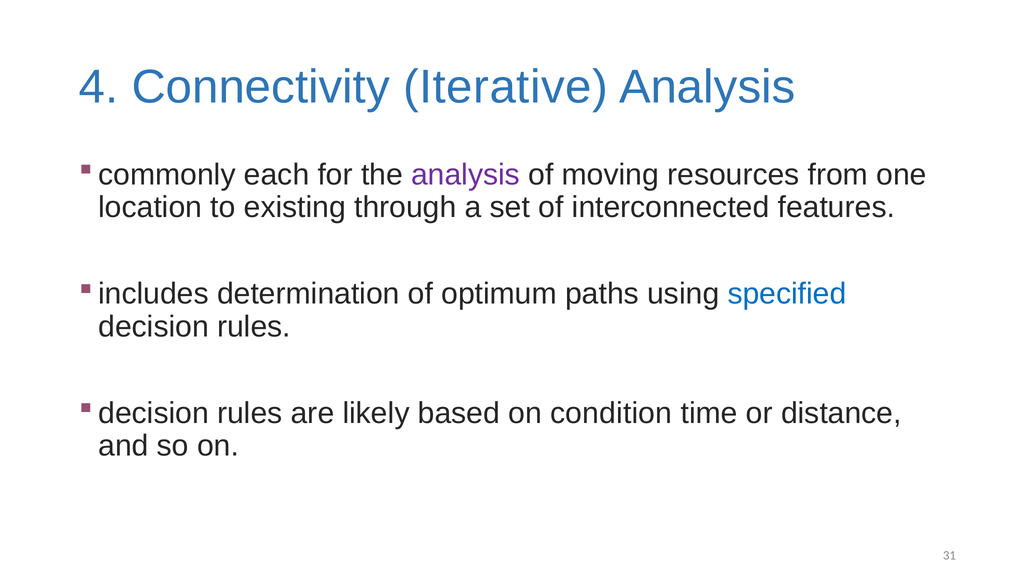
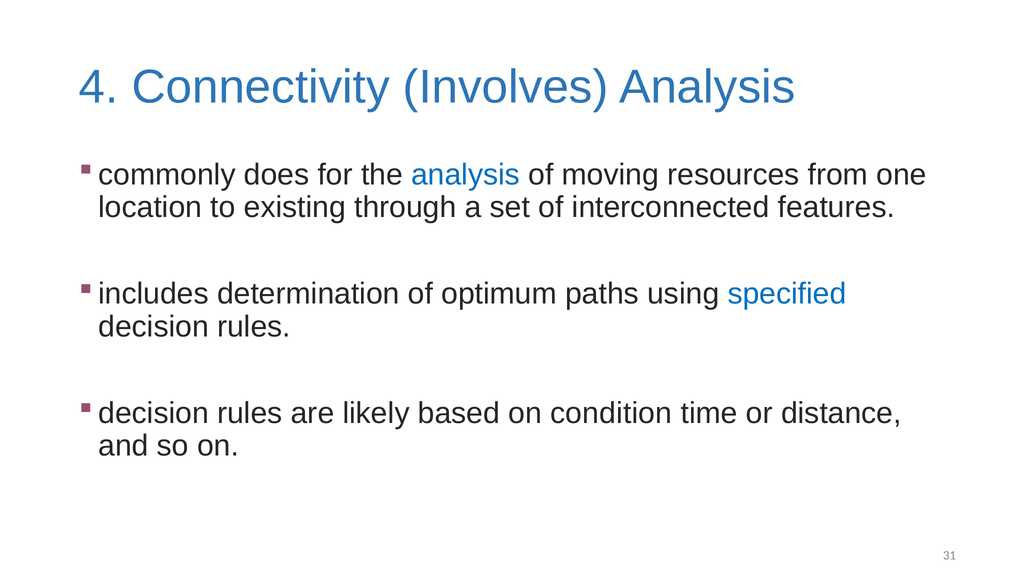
Iterative: Iterative -> Involves (506, 87)
each: each -> does (277, 175)
analysis colour: purple -> blue (466, 175)
